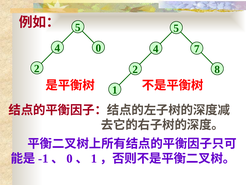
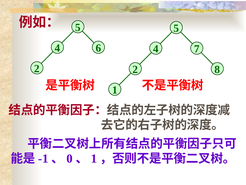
4 0: 0 -> 6 (98, 48)
